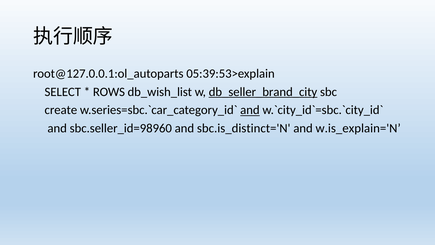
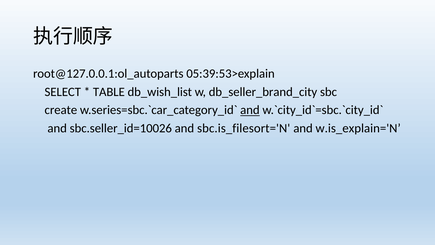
ROWS: ROWS -> TABLE (109, 92)
db_seller_brand_city underline: present -> none (263, 92)
sbc.seller_id=98960: sbc.seller_id=98960 -> sbc.seller_id=10026 (121, 128)
sbc.is_distinct='N: sbc.is_distinct='N -> sbc.is_filesort='N (244, 128)
